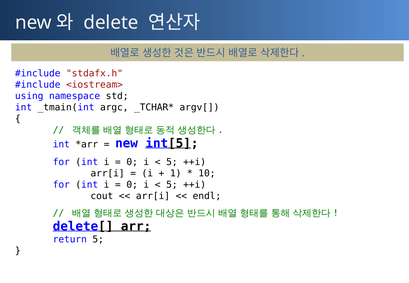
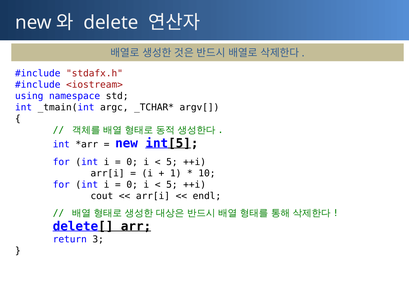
return 5: 5 -> 3 (98, 240)
